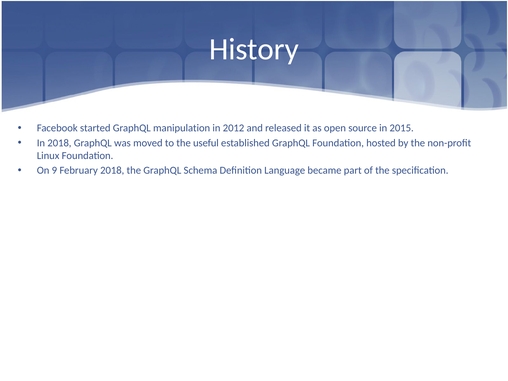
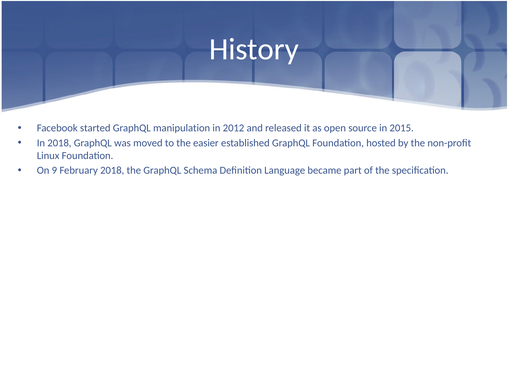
useful: useful -> easier (206, 143)
